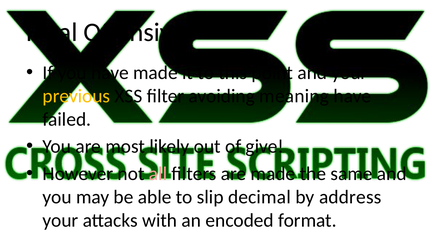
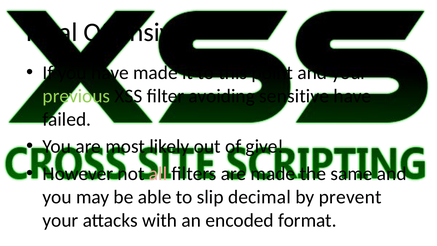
previous colour: yellow -> light green (76, 96)
meaning: meaning -> sensitive (294, 96)
address: address -> prevent (350, 197)
